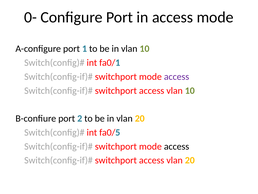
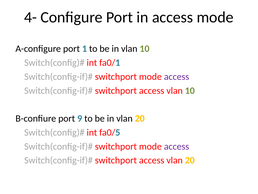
0-: 0- -> 4- (30, 17)
2: 2 -> 9 (80, 118)
access colour: black -> purple (177, 146)
